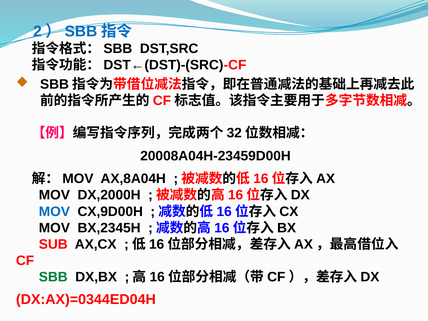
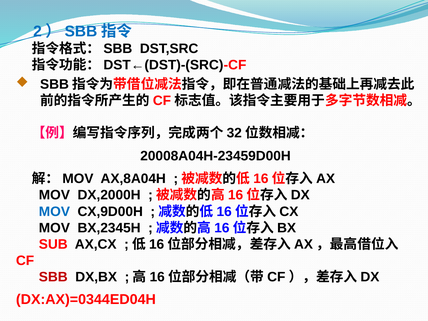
SBB colour: green -> red (53, 277)
